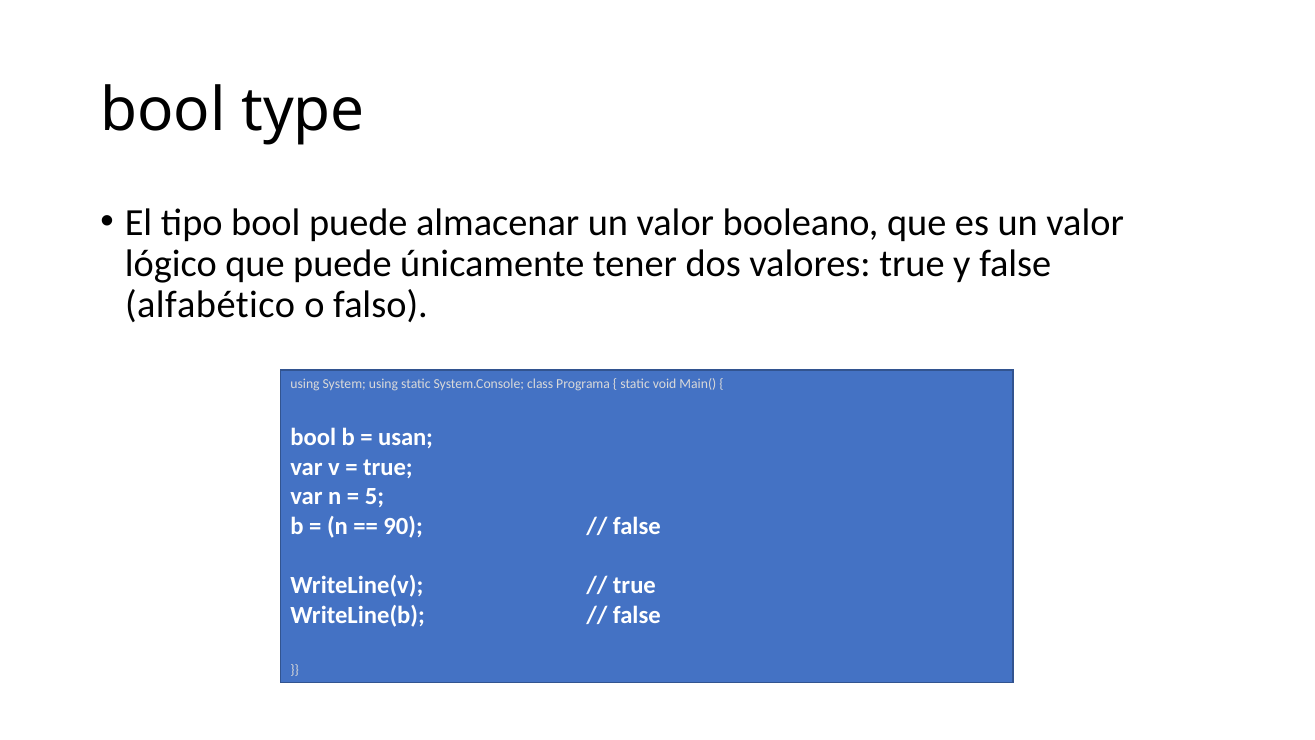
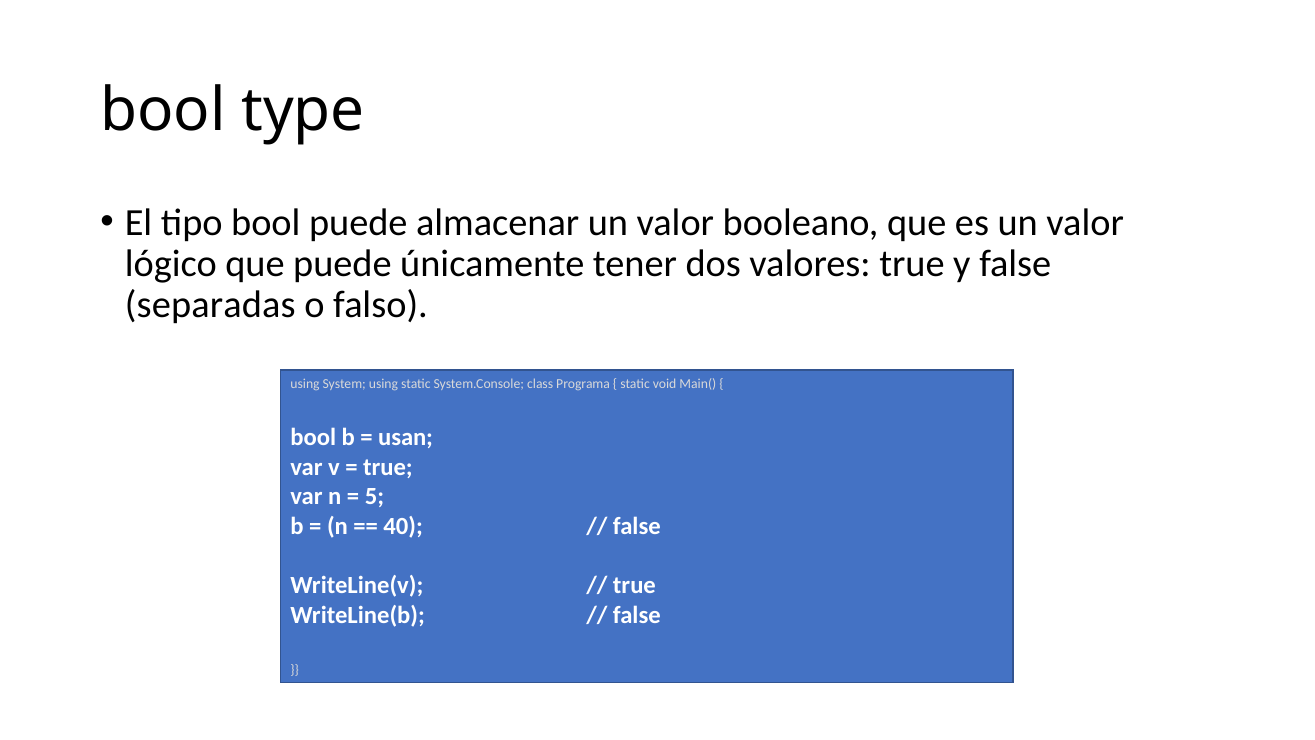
alfabético: alfabético -> separadas (210, 305)
90: 90 -> 40 (403, 526)
